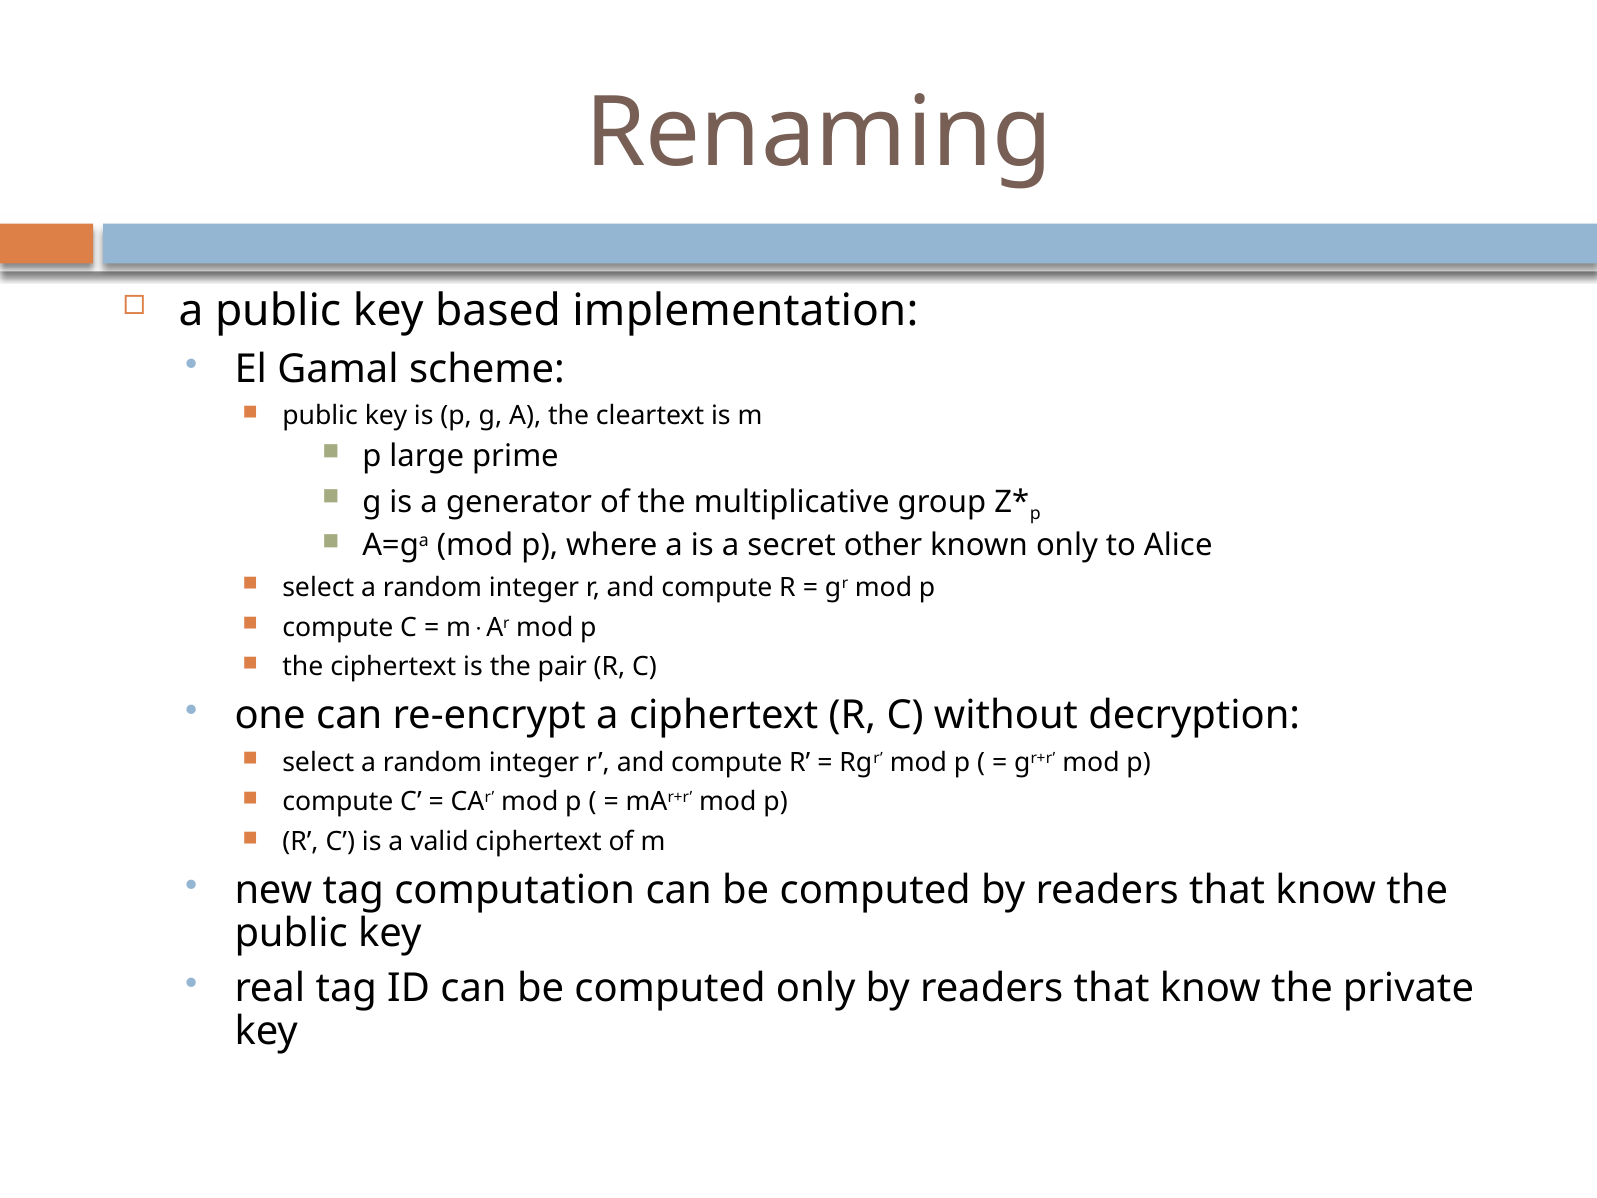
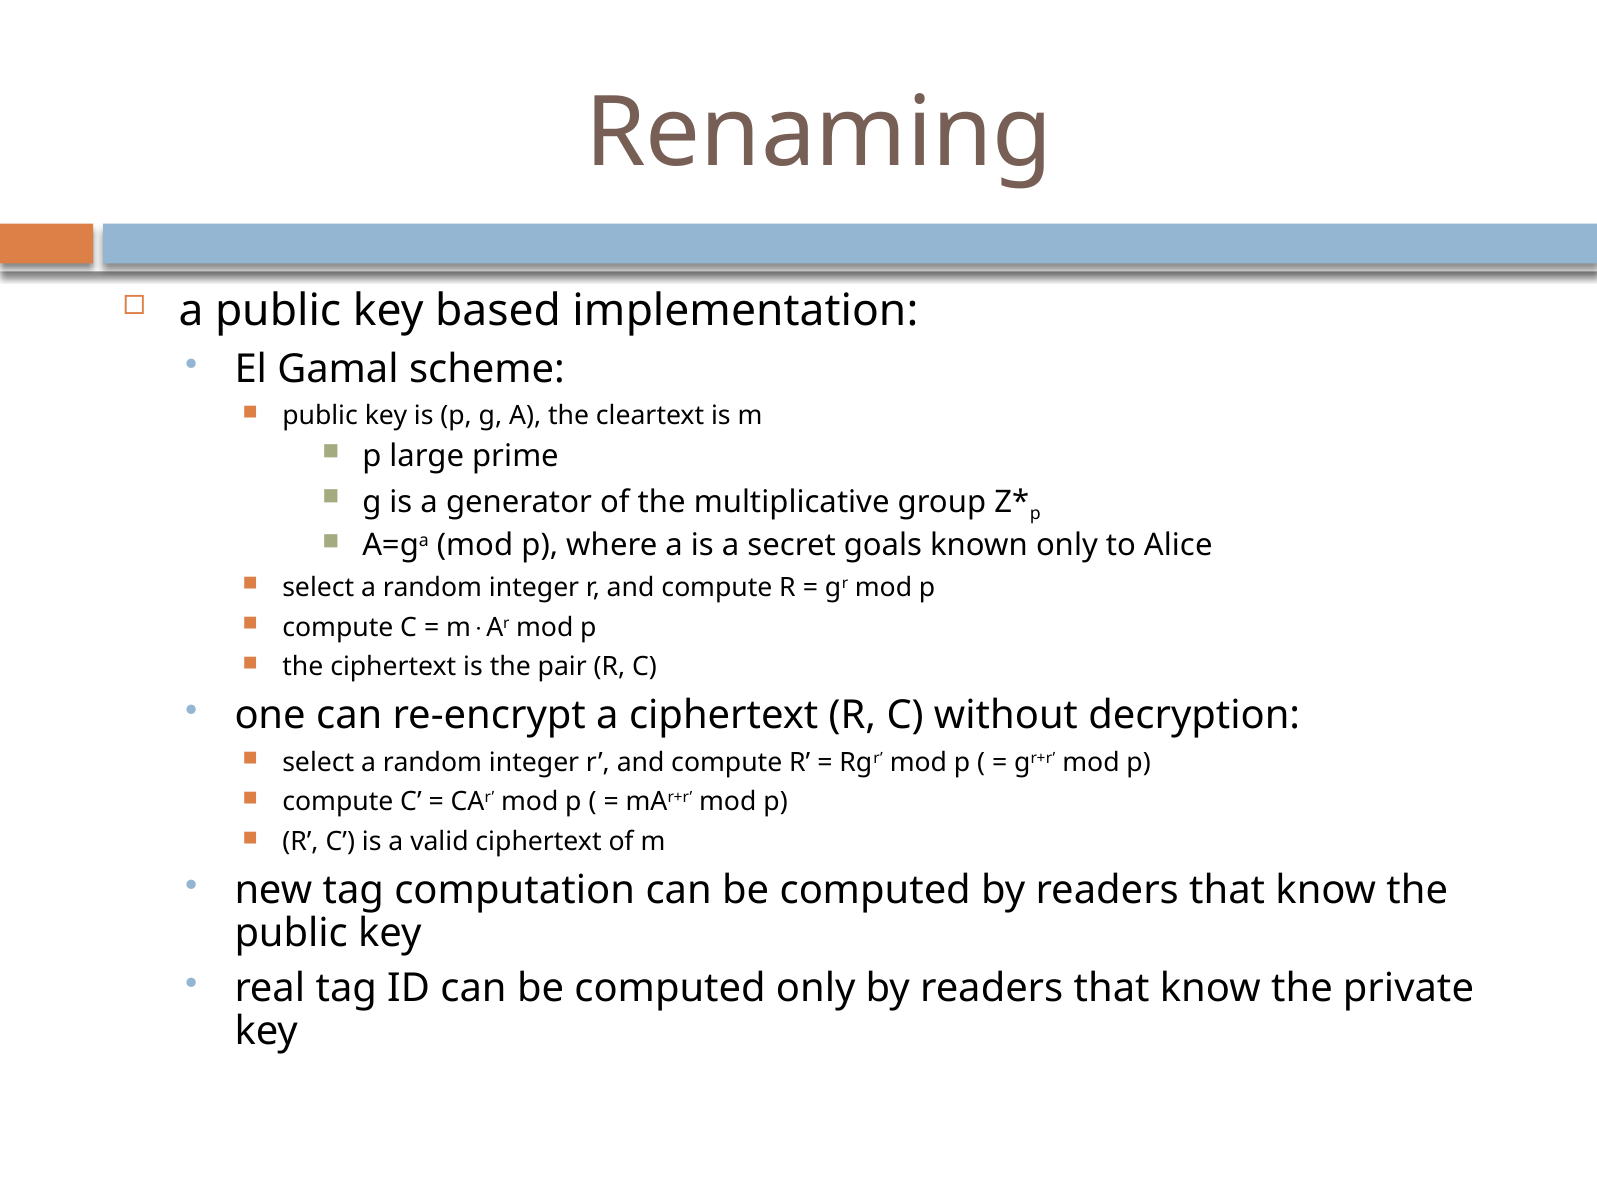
other: other -> goals (883, 545)
